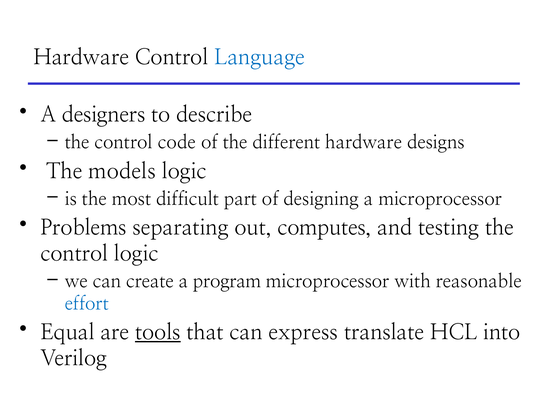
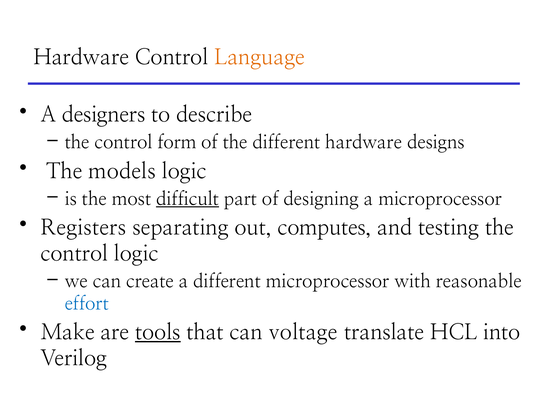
Language colour: blue -> orange (260, 57)
code: code -> form (177, 142)
difficult underline: none -> present (188, 199)
Problems: Problems -> Registers (83, 227)
a program: program -> different (227, 281)
Equal: Equal -> Make (68, 332)
express: express -> voltage (303, 332)
